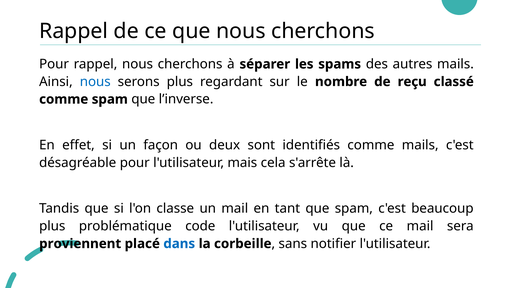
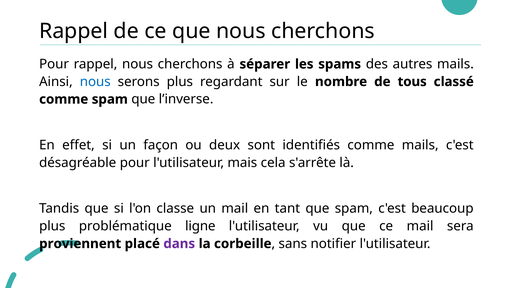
reçu: reçu -> tous (412, 82)
code: code -> ligne (200, 227)
dans colour: blue -> purple (179, 244)
